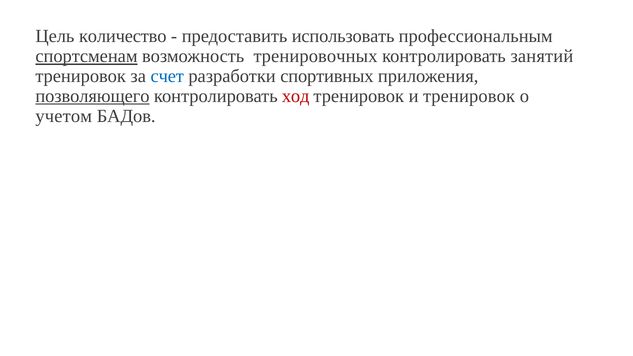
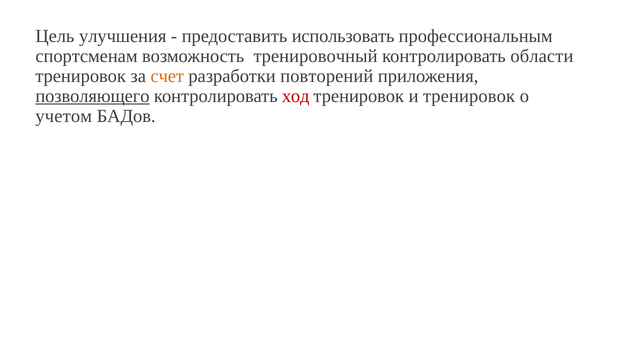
количество: количество -> улучшения (123, 36)
спортсменам underline: present -> none (86, 56)
тренировочных: тренировочных -> тренировочный (316, 56)
занятий: занятий -> области (542, 56)
счет colour: blue -> orange (167, 76)
спортивных: спортивных -> повторений (327, 76)
